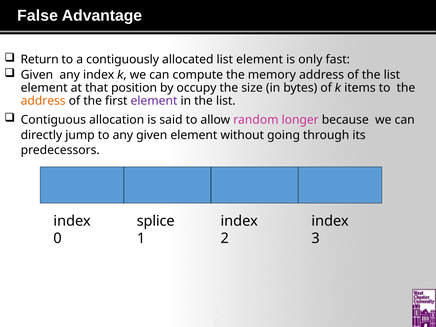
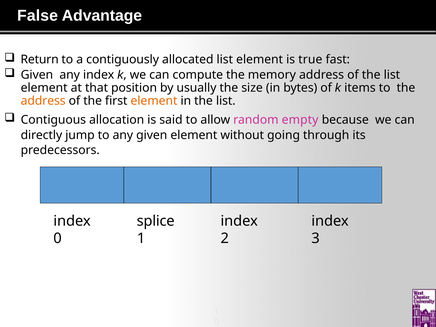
only: only -> true (310, 59)
occupy: occupy -> usually (197, 88)
element colour: purple -> orange (154, 101)
longer: longer -> empty (300, 120)
